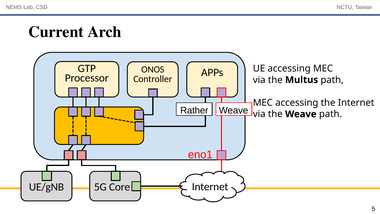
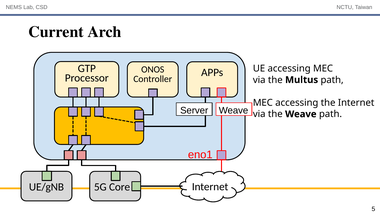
Rather: Rather -> Server (194, 110)
